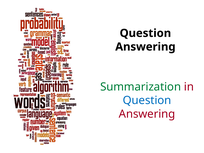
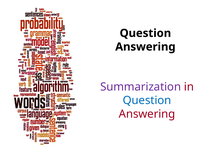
Summarization colour: green -> purple (141, 87)
